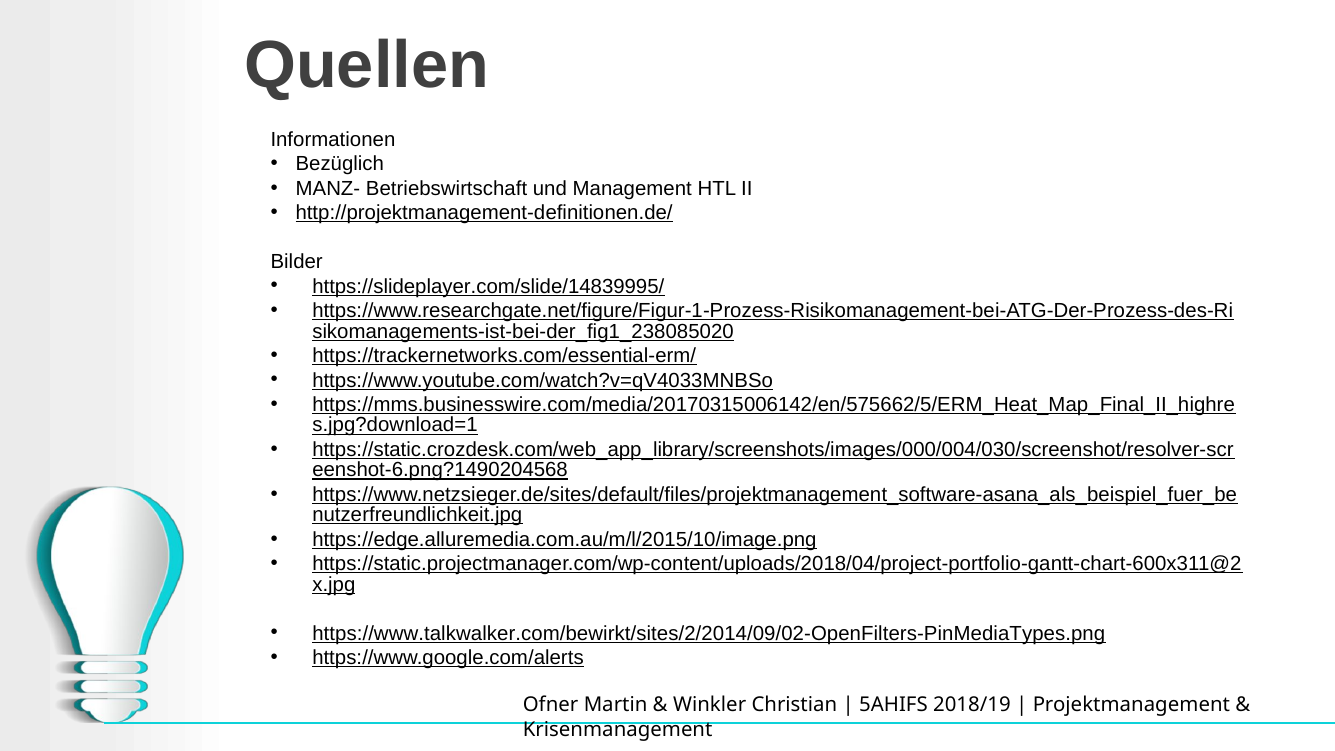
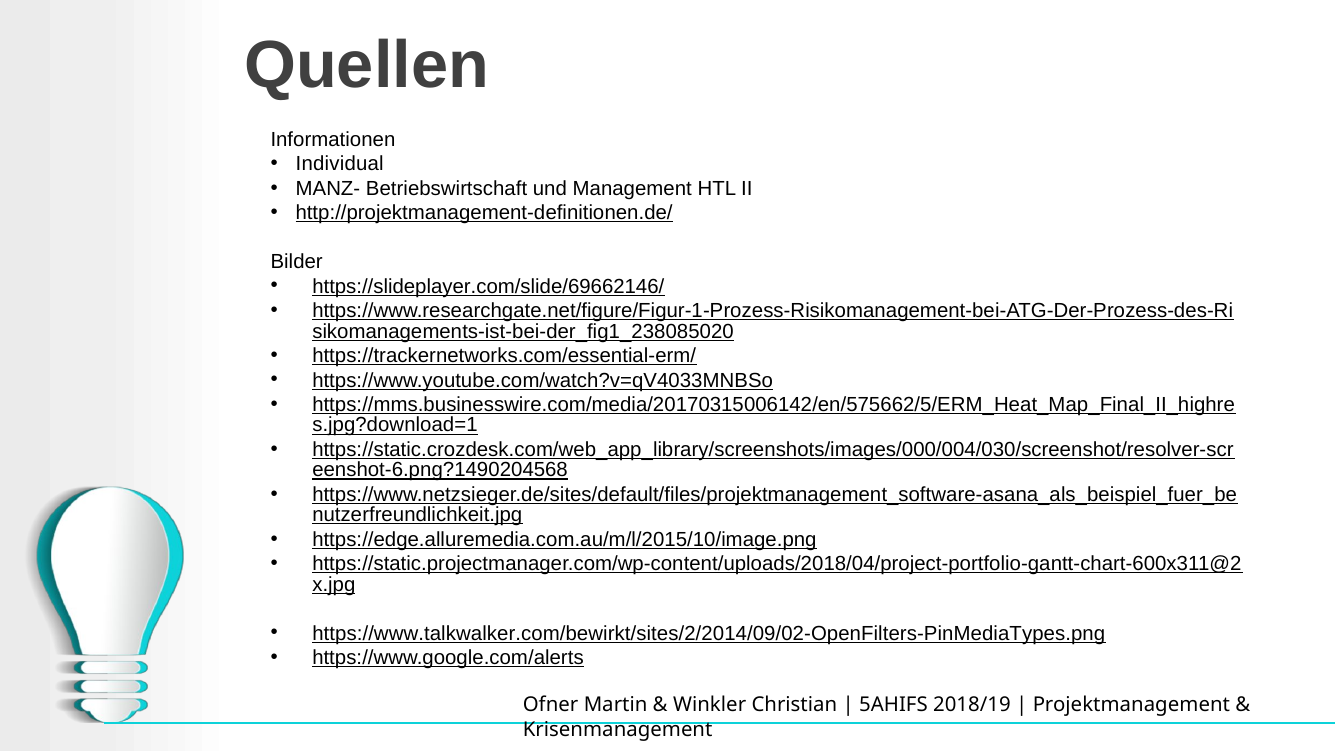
Bezüglich: Bezüglich -> Individual (340, 164)
https://slideplayer.com/slide/14839995/: https://slideplayer.com/slide/14839995/ -> https://slideplayer.com/slide/69662146/ (488, 286)
